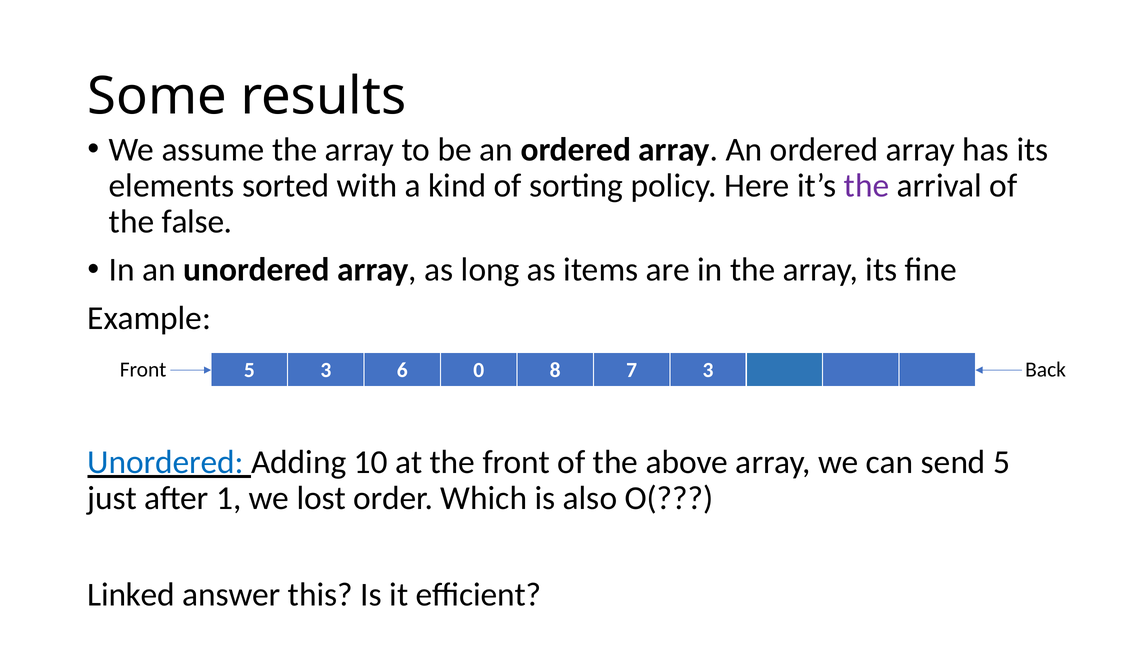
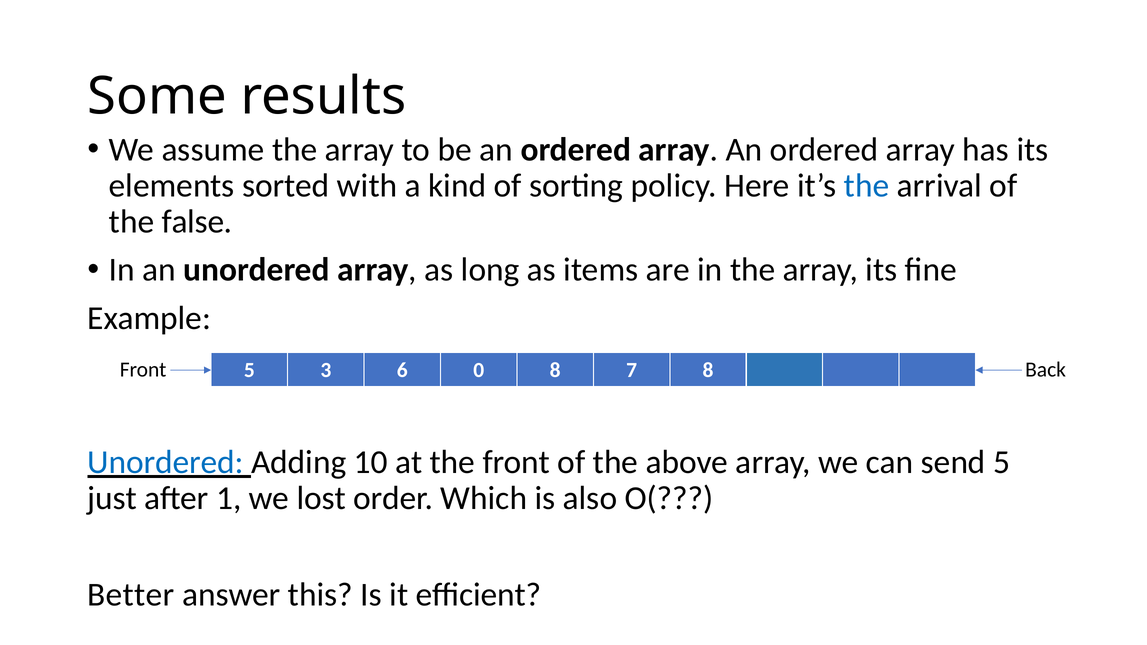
the colour: purple -> blue (867, 186)
7 3: 3 -> 8 (708, 370)
Linked: Linked -> Better (131, 595)
